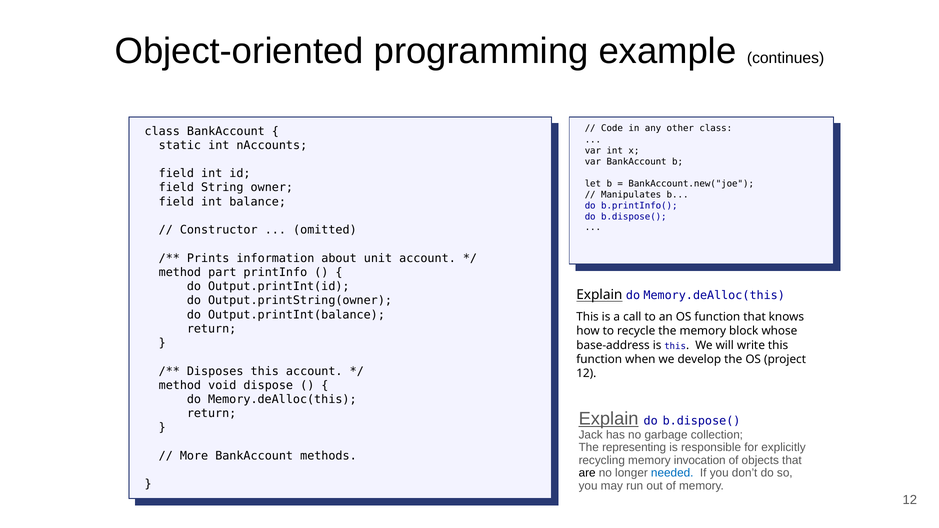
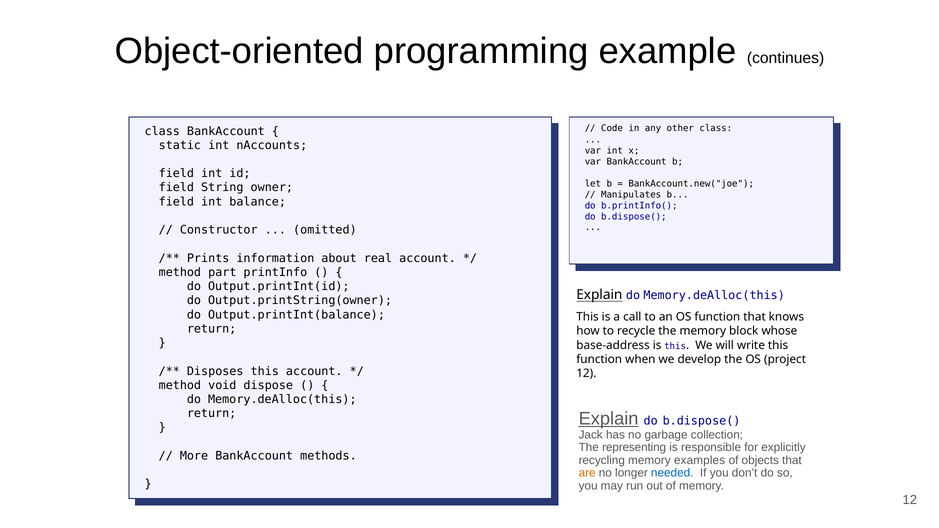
unit: unit -> real (378, 258)
invocation: invocation -> examples (700, 460)
are colour: black -> orange (587, 473)
